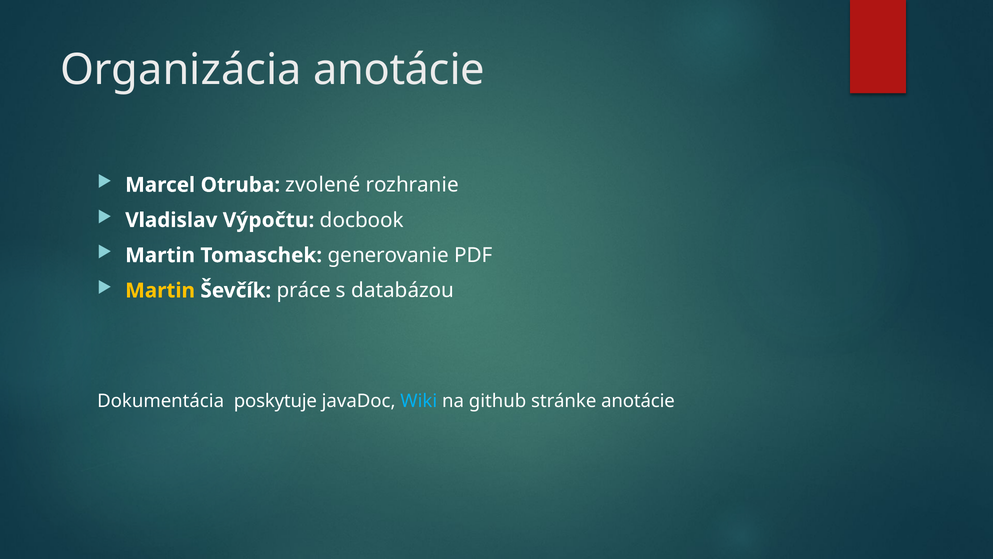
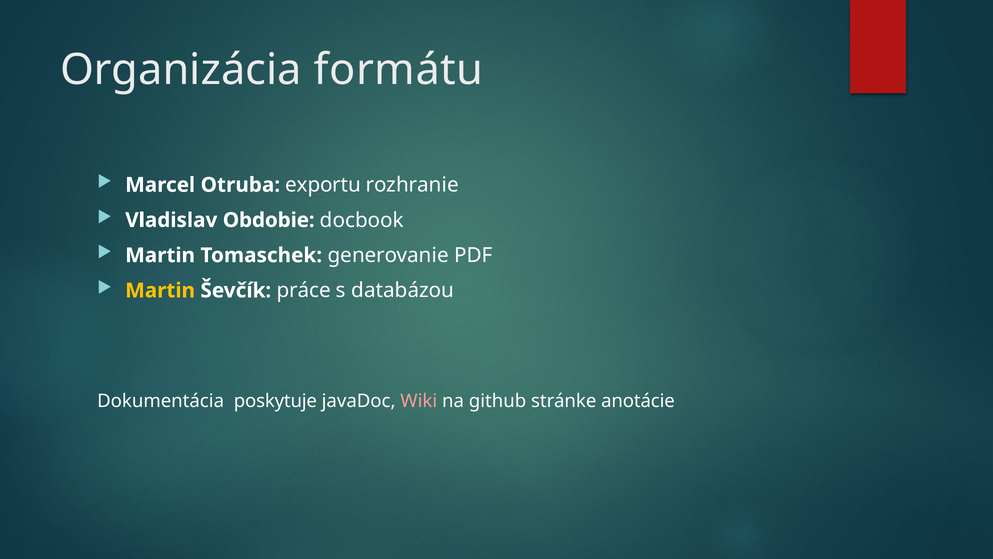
Organizácia anotácie: anotácie -> formátu (399, 70)
zvolené: zvolené -> exportu (323, 185)
Výpočtu: Výpočtu -> Obdobie (269, 220)
Wiki colour: light blue -> pink (419, 401)
